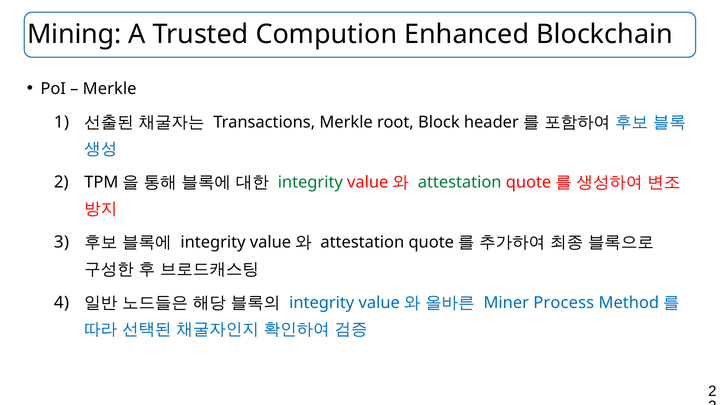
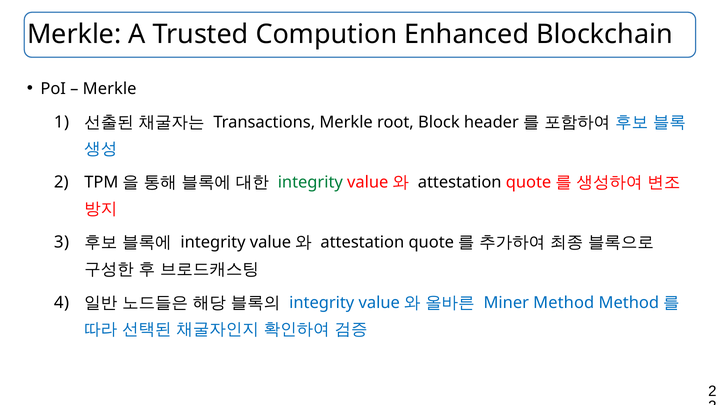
Mining: Mining -> Merkle (74, 35)
attestation colour: green -> black (460, 182)
Miner Process: Process -> Method (564, 303)
